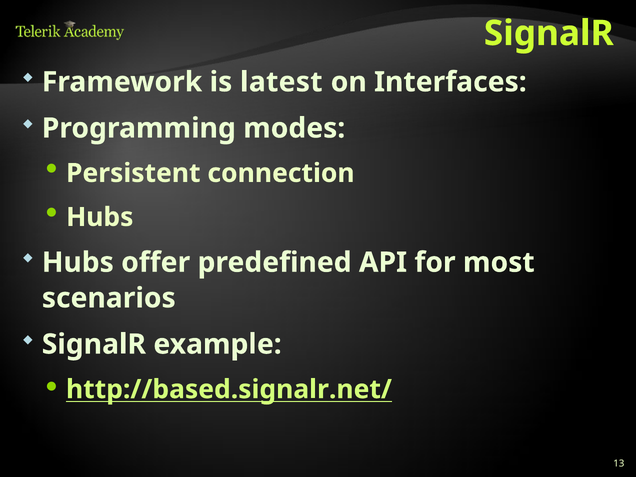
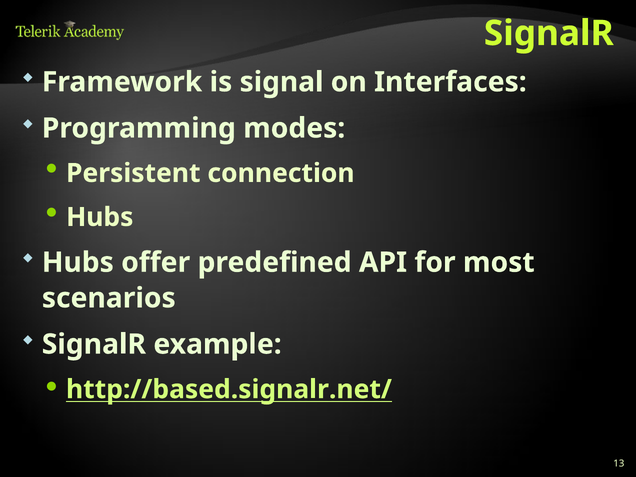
latest: latest -> signal (282, 82)
